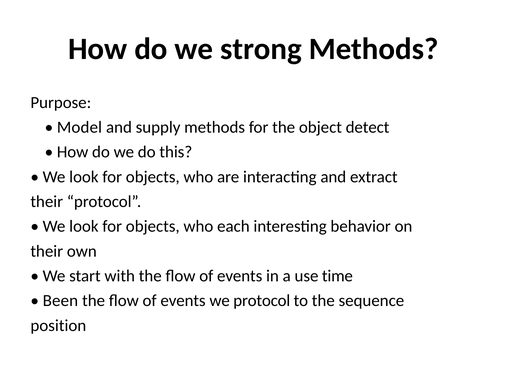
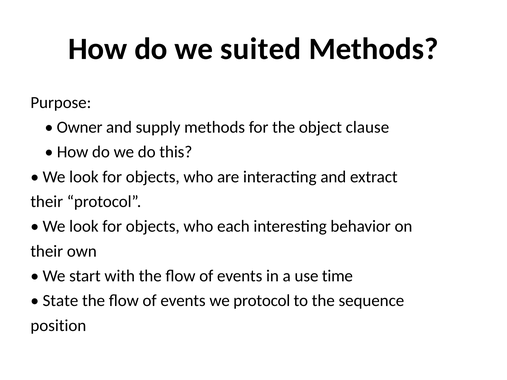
strong: strong -> suited (261, 49)
Model: Model -> Owner (80, 127)
detect: detect -> clause (367, 127)
Been: Been -> State (60, 301)
